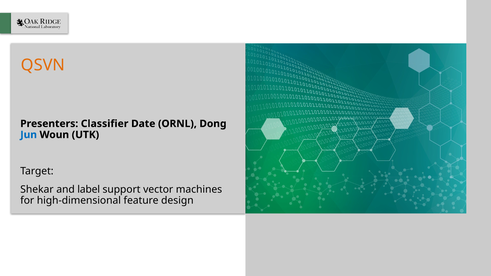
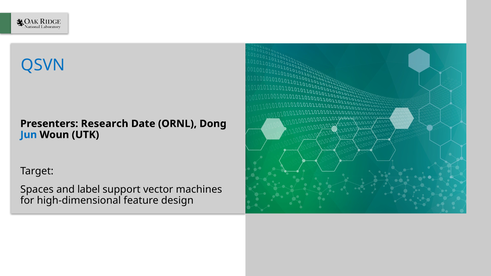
QSVN colour: orange -> blue (43, 65)
Classifier: Classifier -> Research (105, 124)
Shekar: Shekar -> Spaces (37, 189)
